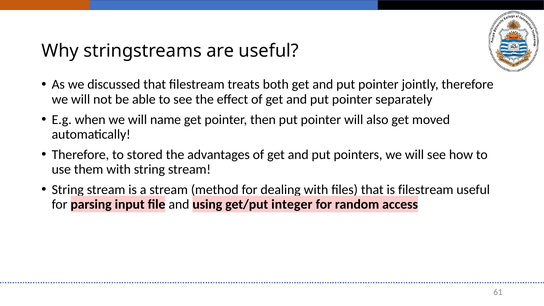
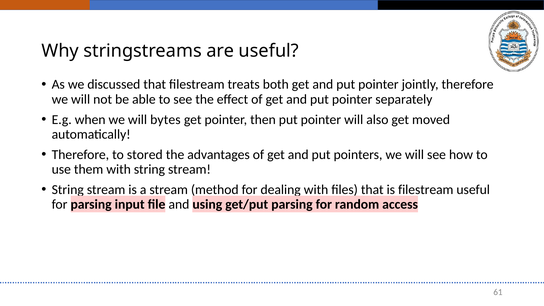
name: name -> bytes (165, 120)
get/put integer: integer -> parsing (292, 204)
